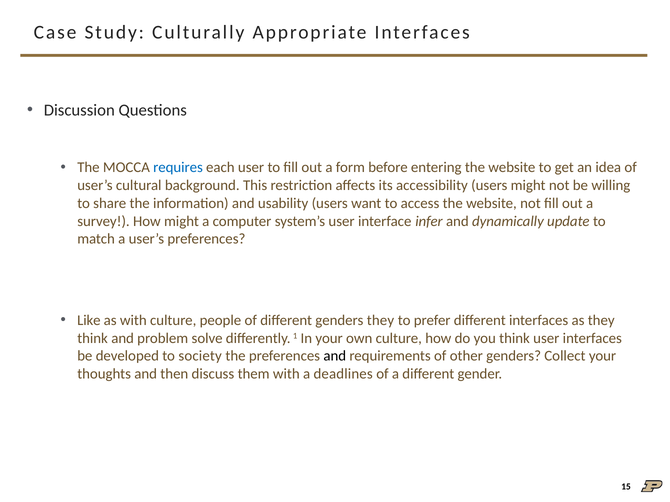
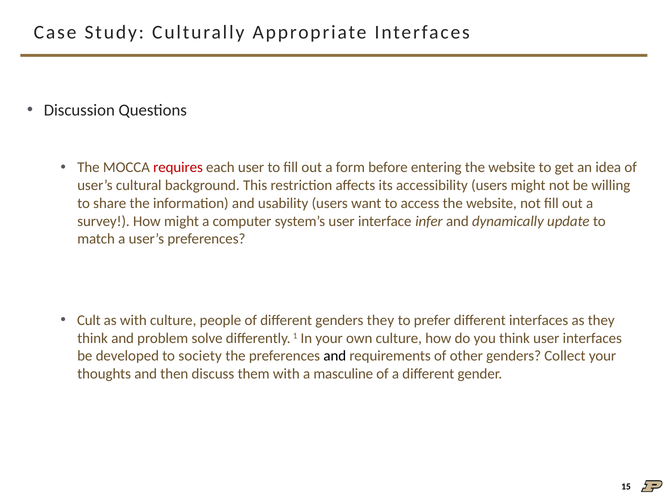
requires colour: blue -> red (178, 168)
Like: Like -> Cult (89, 321)
deadlines: deadlines -> masculine (343, 374)
